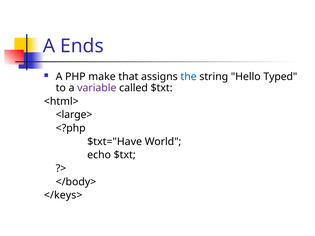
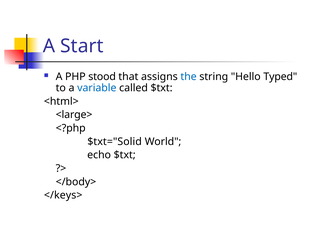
Ends: Ends -> Start (82, 46)
make: make -> stood (102, 77)
variable colour: purple -> blue (97, 88)
$txt="Have: $txt="Have -> $txt="Solid (115, 142)
